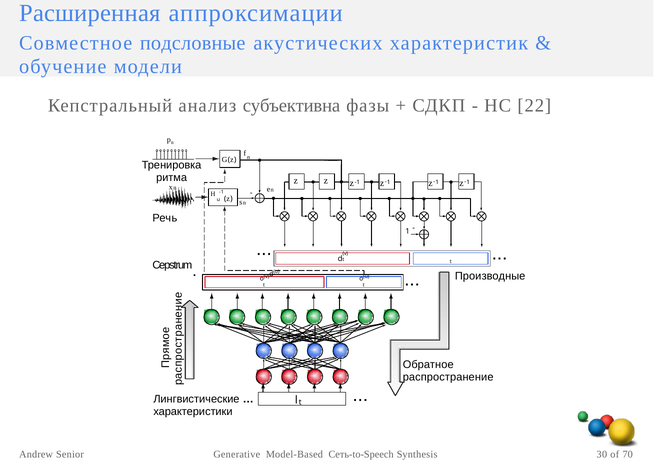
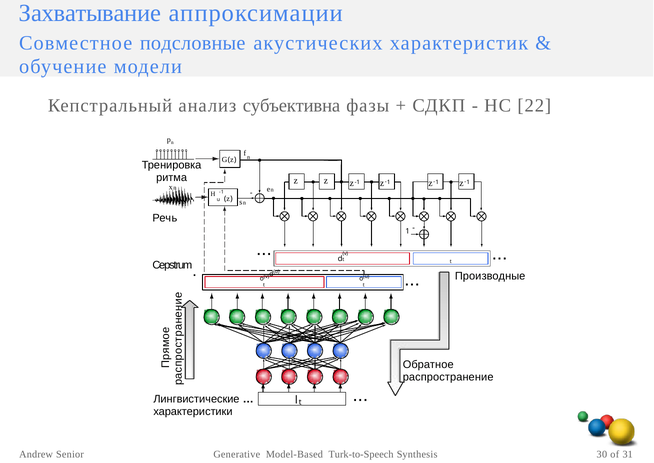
Расширенная: Расширенная -> Захватывание (90, 13)
Сеть-to-Speech: Сеть-to-Speech -> Turk-to-Speech (361, 454)
70: 70 -> 31 (628, 454)
